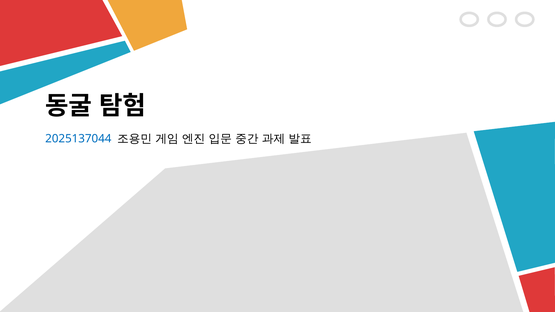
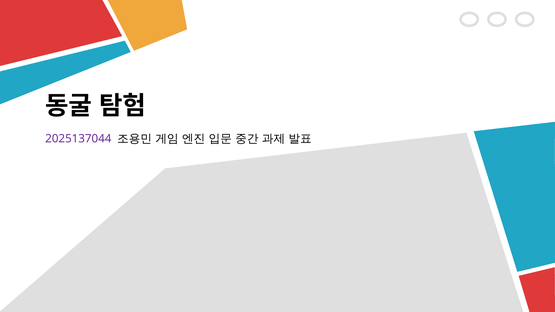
2025137044 colour: blue -> purple (78, 139)
